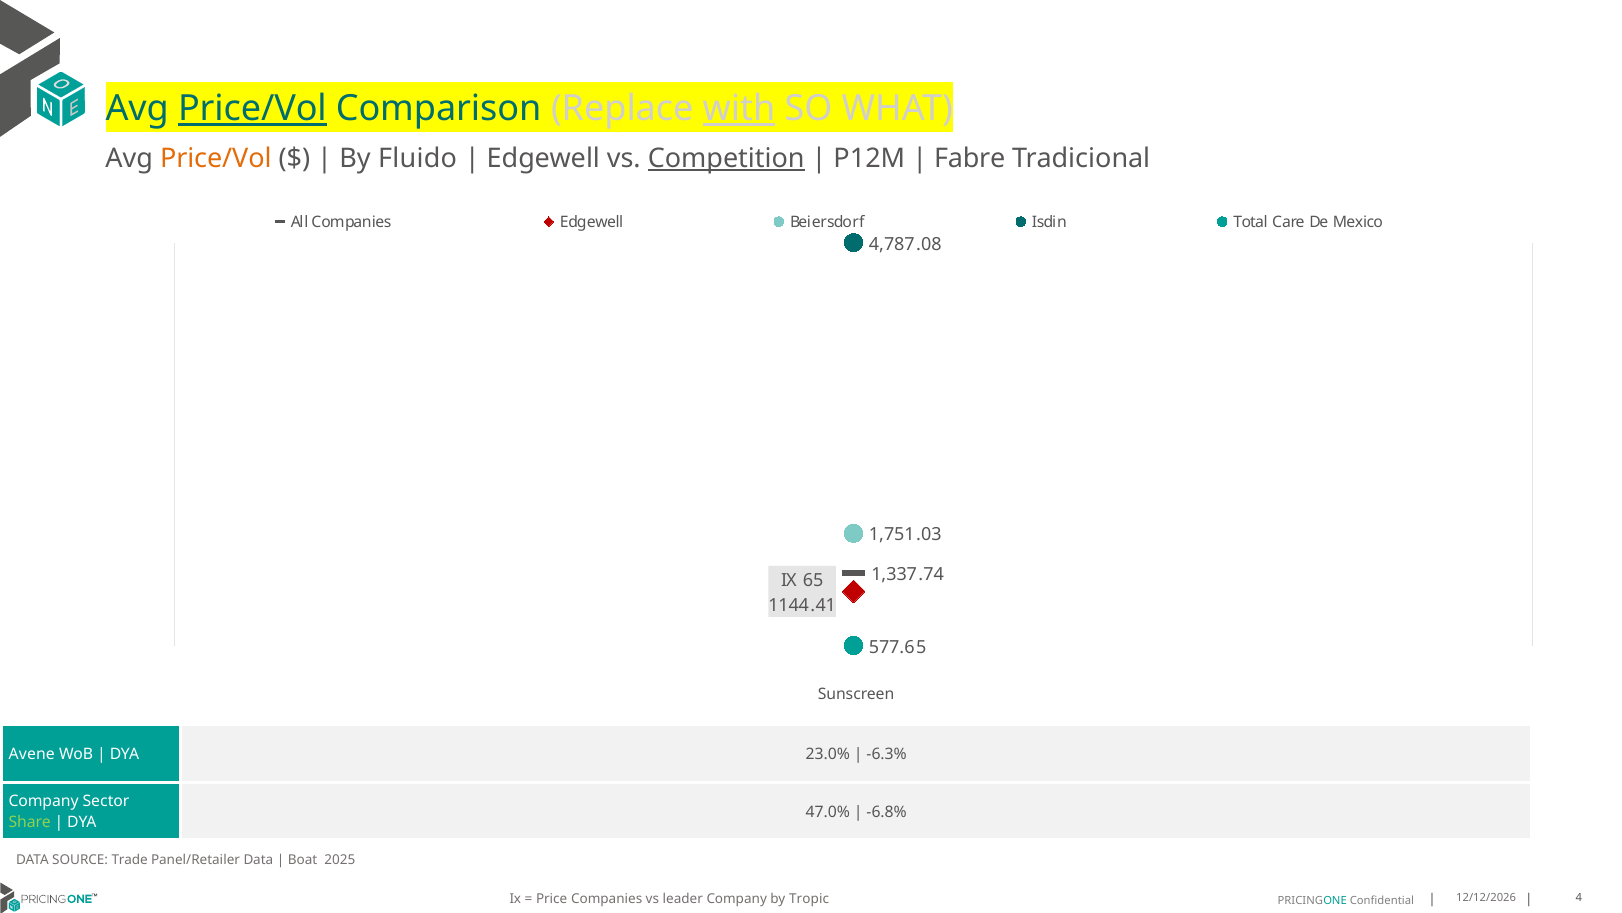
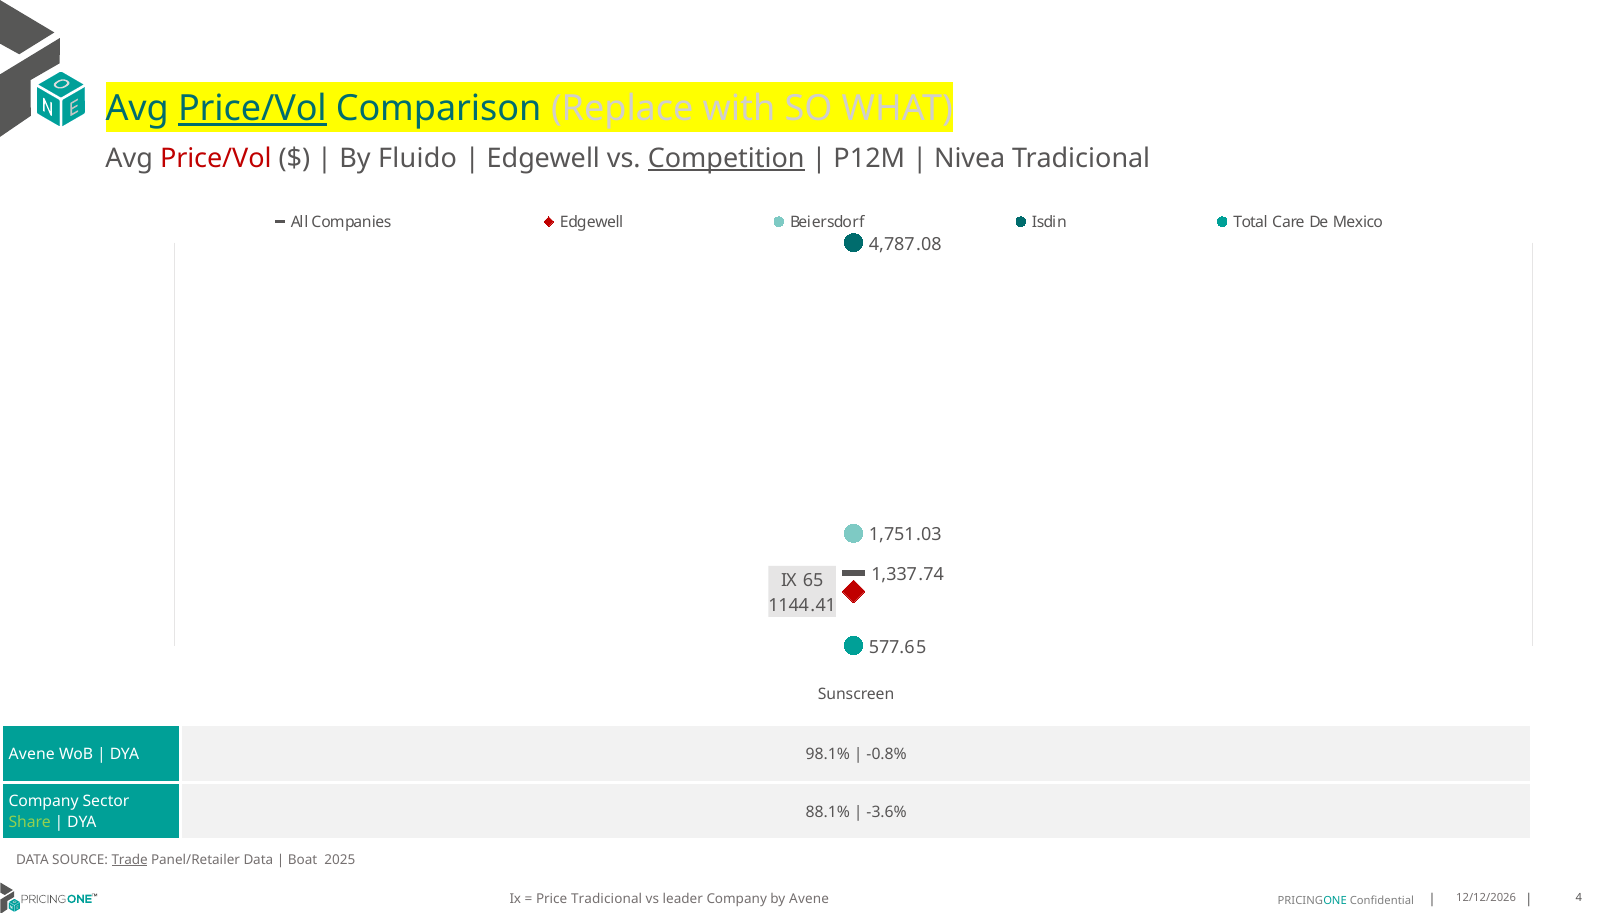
with underline: present -> none (739, 109)
Price/Vol colour: orange -> red (216, 158)
Fabre: Fabre -> Nivea (970, 158)
23.0%: 23.0% -> 98.1% (828, 754)
-6.3%: -6.3% -> -0.8% (887, 754)
47.0%: 47.0% -> 88.1% (828, 812)
-6.8%: -6.8% -> -3.6% (887, 812)
Trade underline: none -> present (130, 859)
Price Companies: Companies -> Tradicional (607, 898)
by Tropic: Tropic -> Avene (809, 898)
